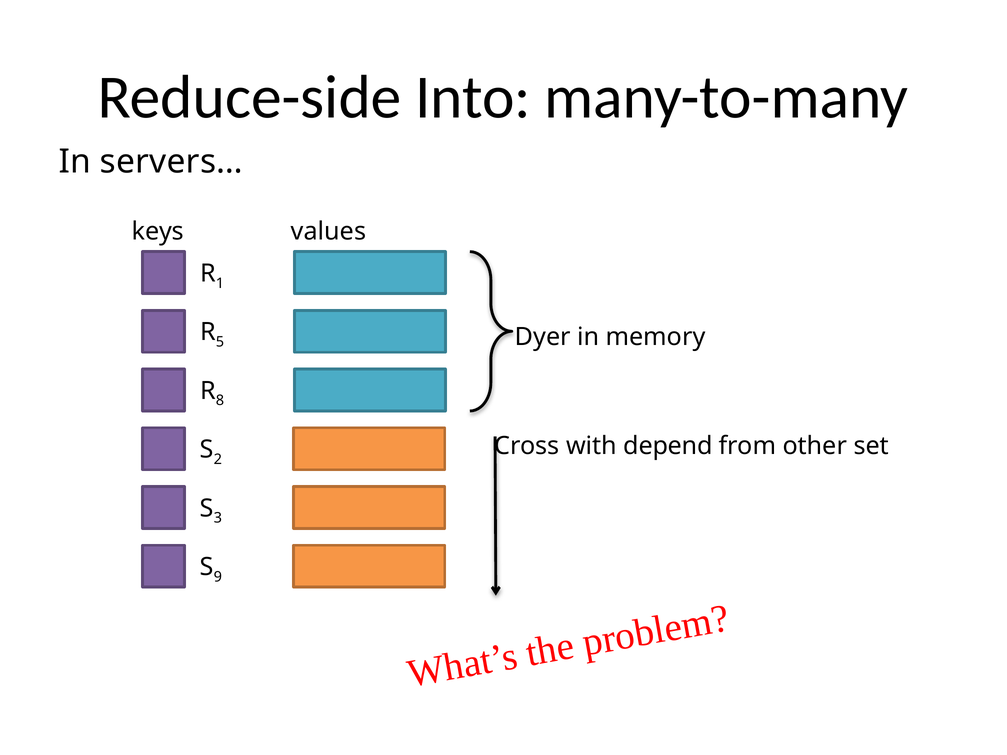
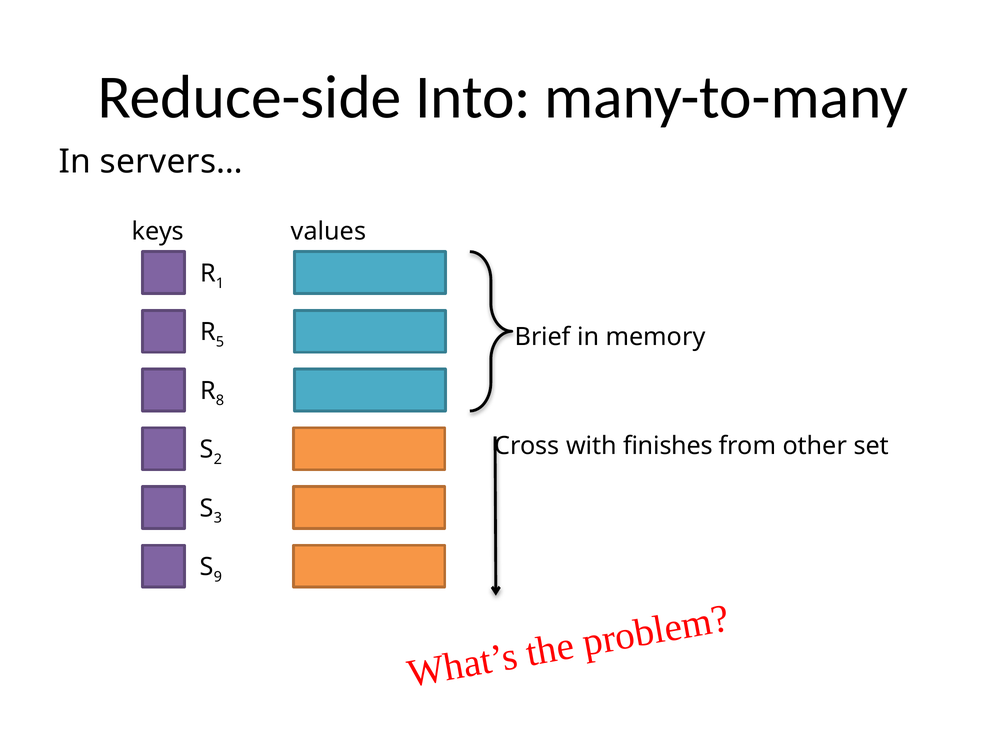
Dyer: Dyer -> Brief (543, 337)
depend: depend -> finishes (668, 446)
